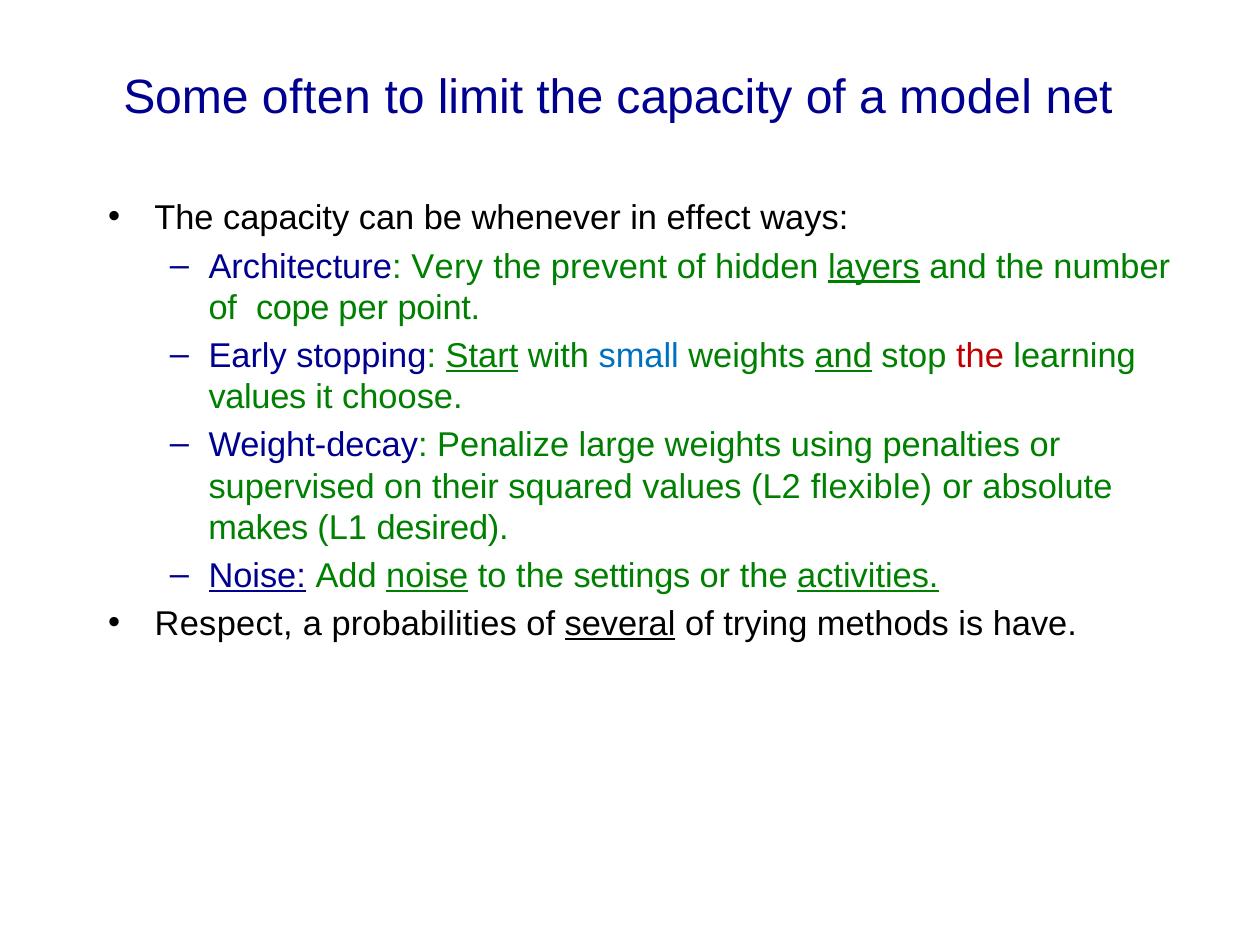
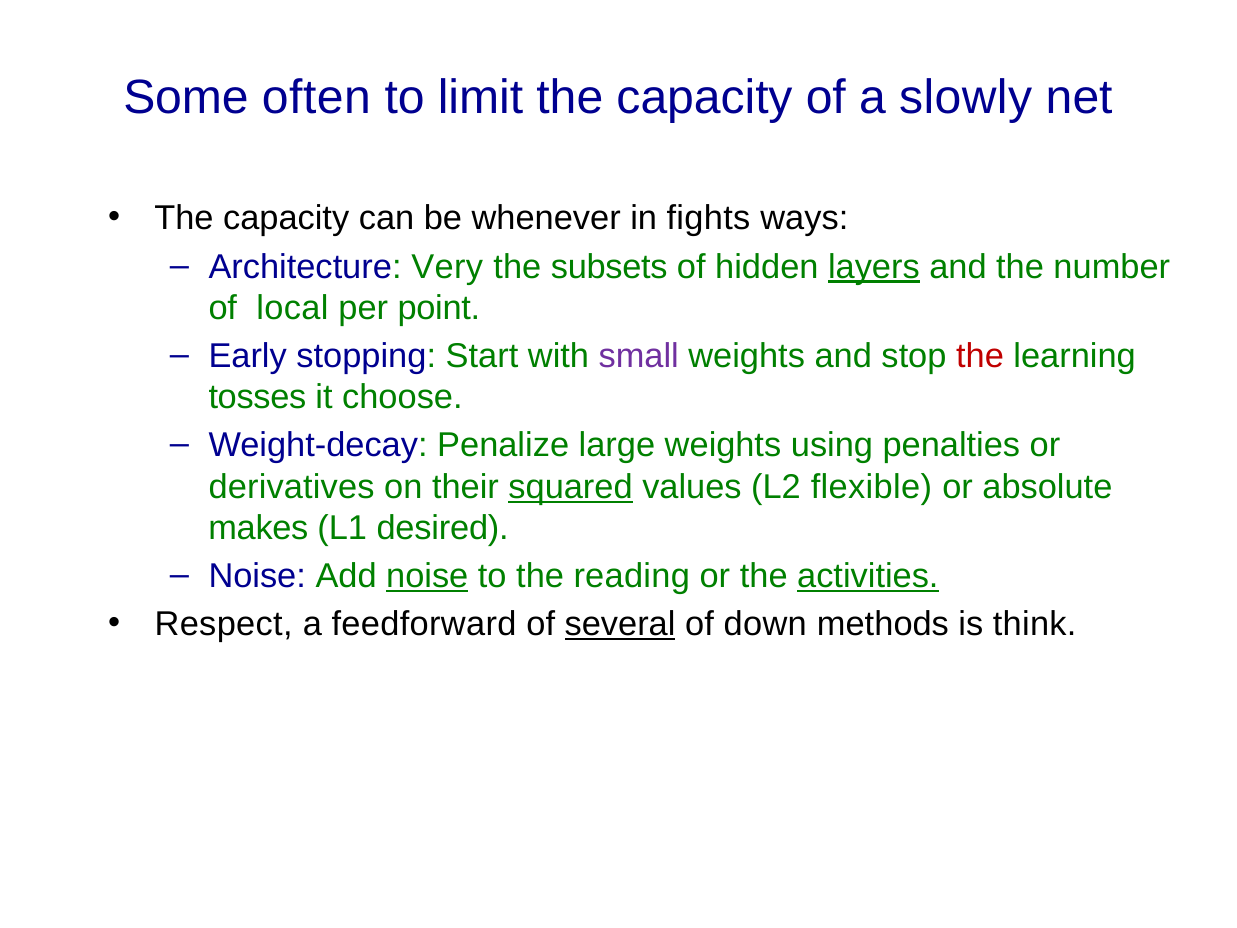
model: model -> slowly (966, 98)
effect: effect -> fights (708, 219)
prevent: prevent -> subsets (609, 267)
cope: cope -> local (292, 308)
Start underline: present -> none (482, 356)
small colour: blue -> purple (639, 356)
and underline: present -> none (843, 356)
values: values -> tosses (257, 397)
supervised: supervised -> derivatives (292, 487)
squared underline: none -> present (571, 487)
Noise underline: present -> none (257, 576)
settings: settings -> reading (632, 576)
probabilities: probabilities -> feedforward (424, 624)
trying: trying -> down (765, 624)
have: have -> think (1035, 624)
